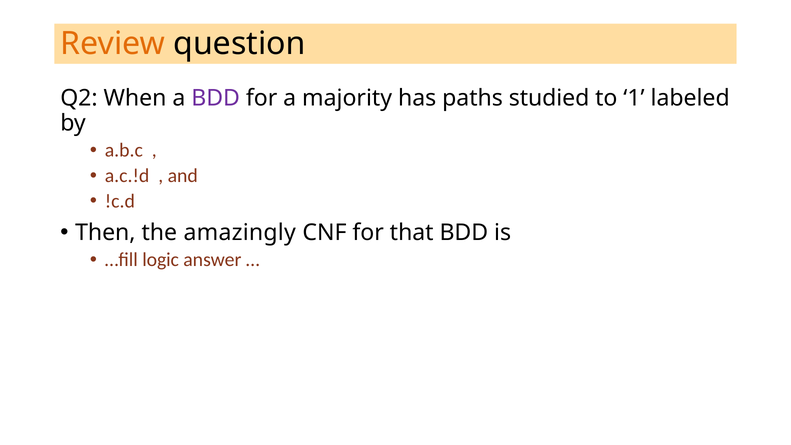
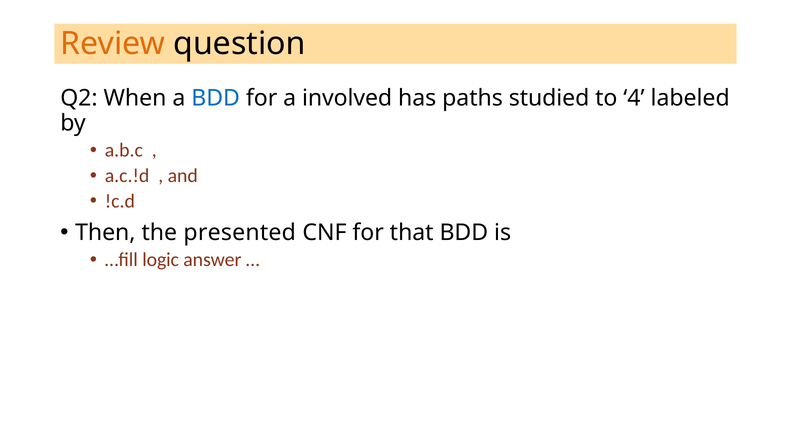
BDD colour: purple -> blue (216, 98)
majority: majority -> involved (347, 98)
1: 1 -> 4 (634, 98)
amazingly: amazingly -> presented (240, 233)
